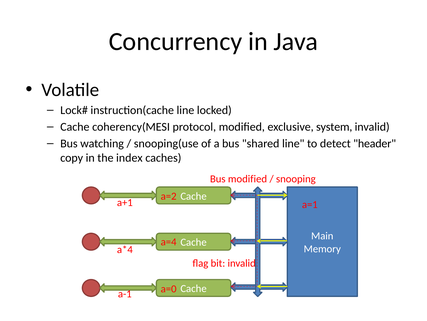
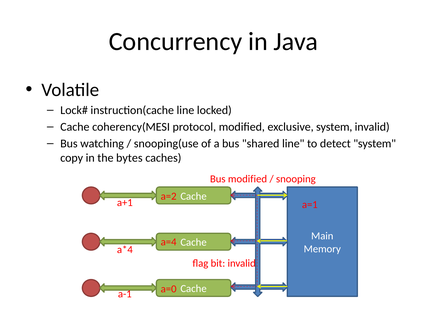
detect header: header -> system (375, 143)
index: index -> bytes (129, 157)
